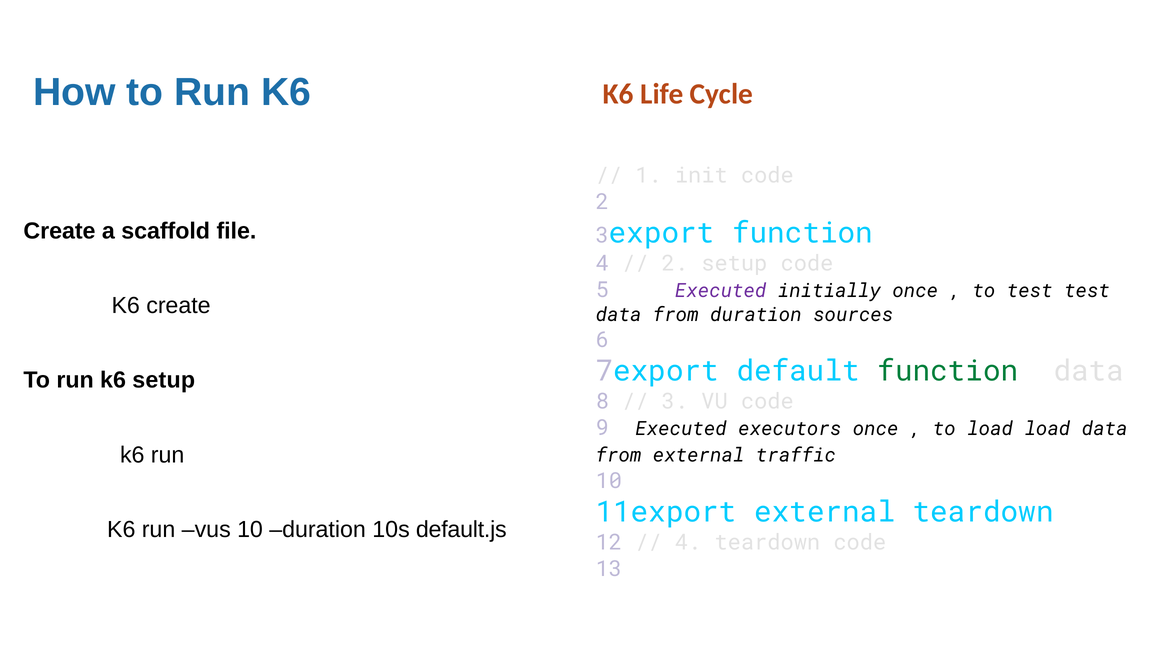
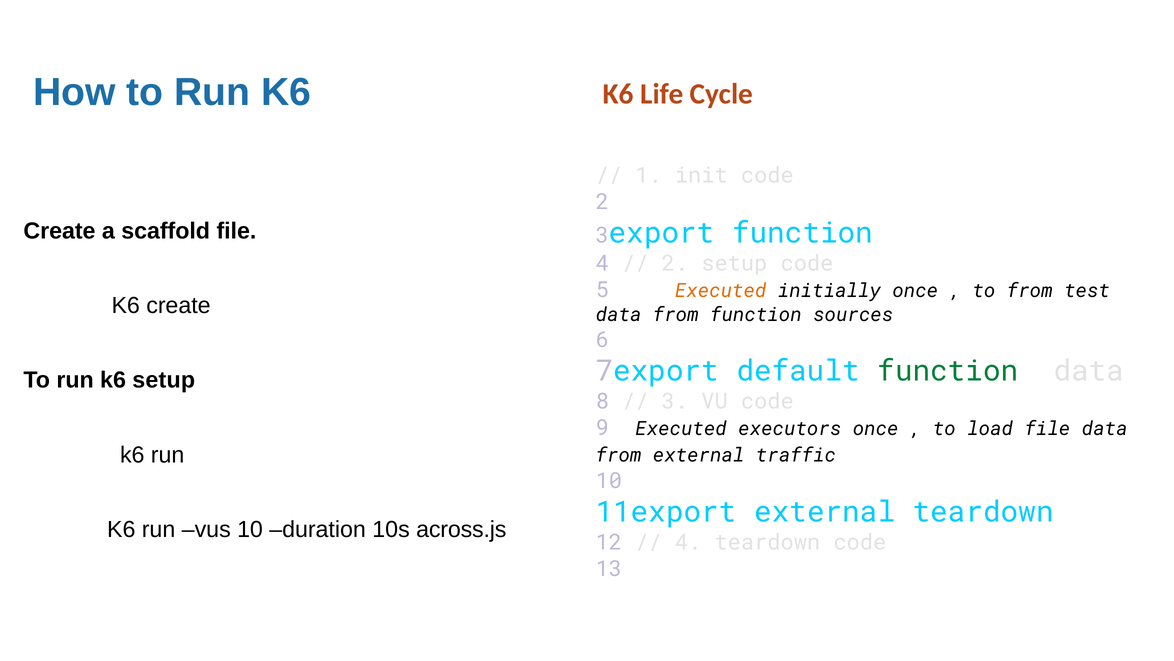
Executed colour: purple -> orange (721, 290)
to test: test -> from (1030, 290)
from duration: duration -> function (756, 314)
load load: load -> file (1047, 428)
default.js: default.js -> across.js (461, 529)
